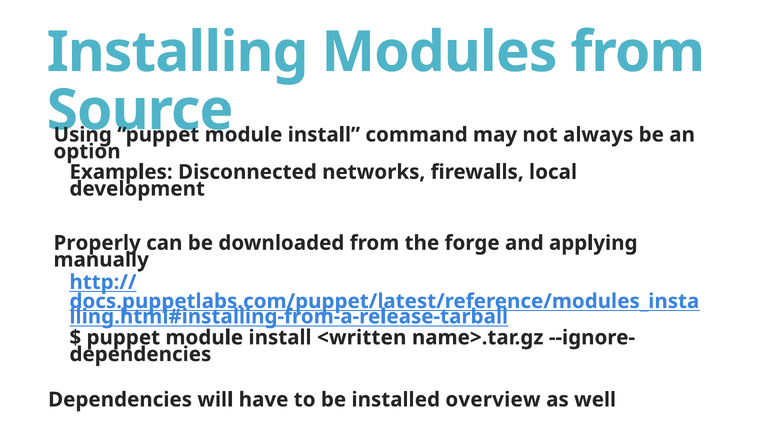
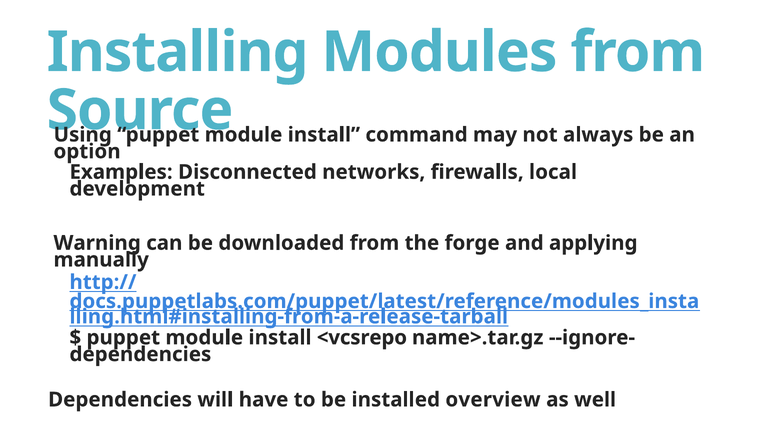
Properly: Properly -> Warning (97, 243)
<written: <written -> <vcsrepo (362, 338)
